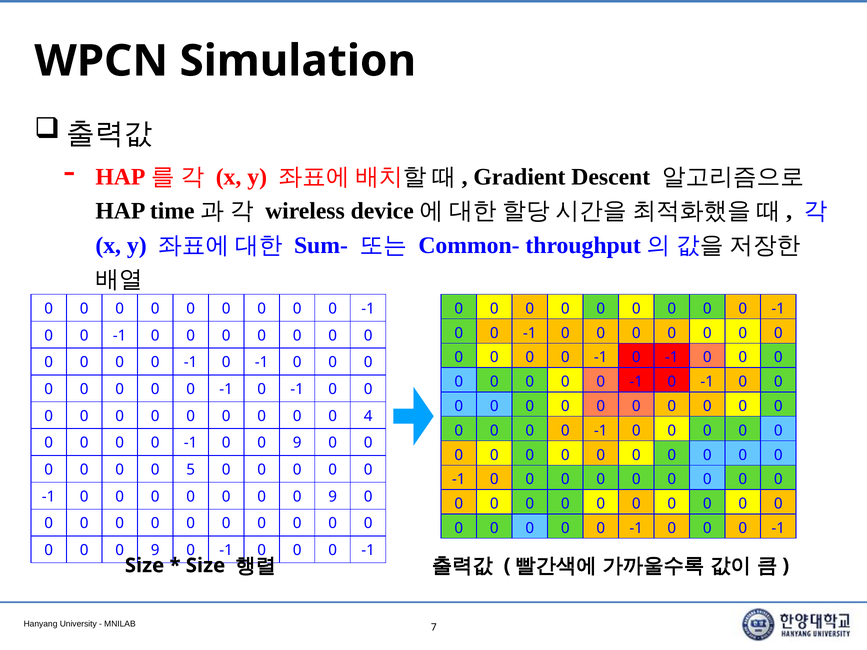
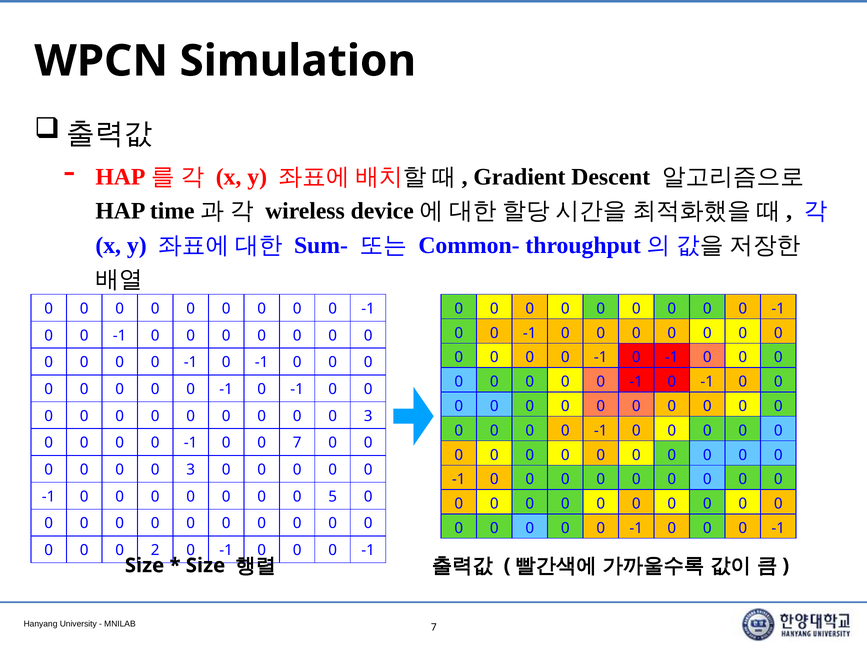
4: 4 -> 3 (368, 416)
-1 0 0 9: 9 -> 7 (297, 443)
5: 5 -> 3 (191, 470)
9: 9 -> 5 (333, 497)
9: 9 -> 2 (155, 550)
